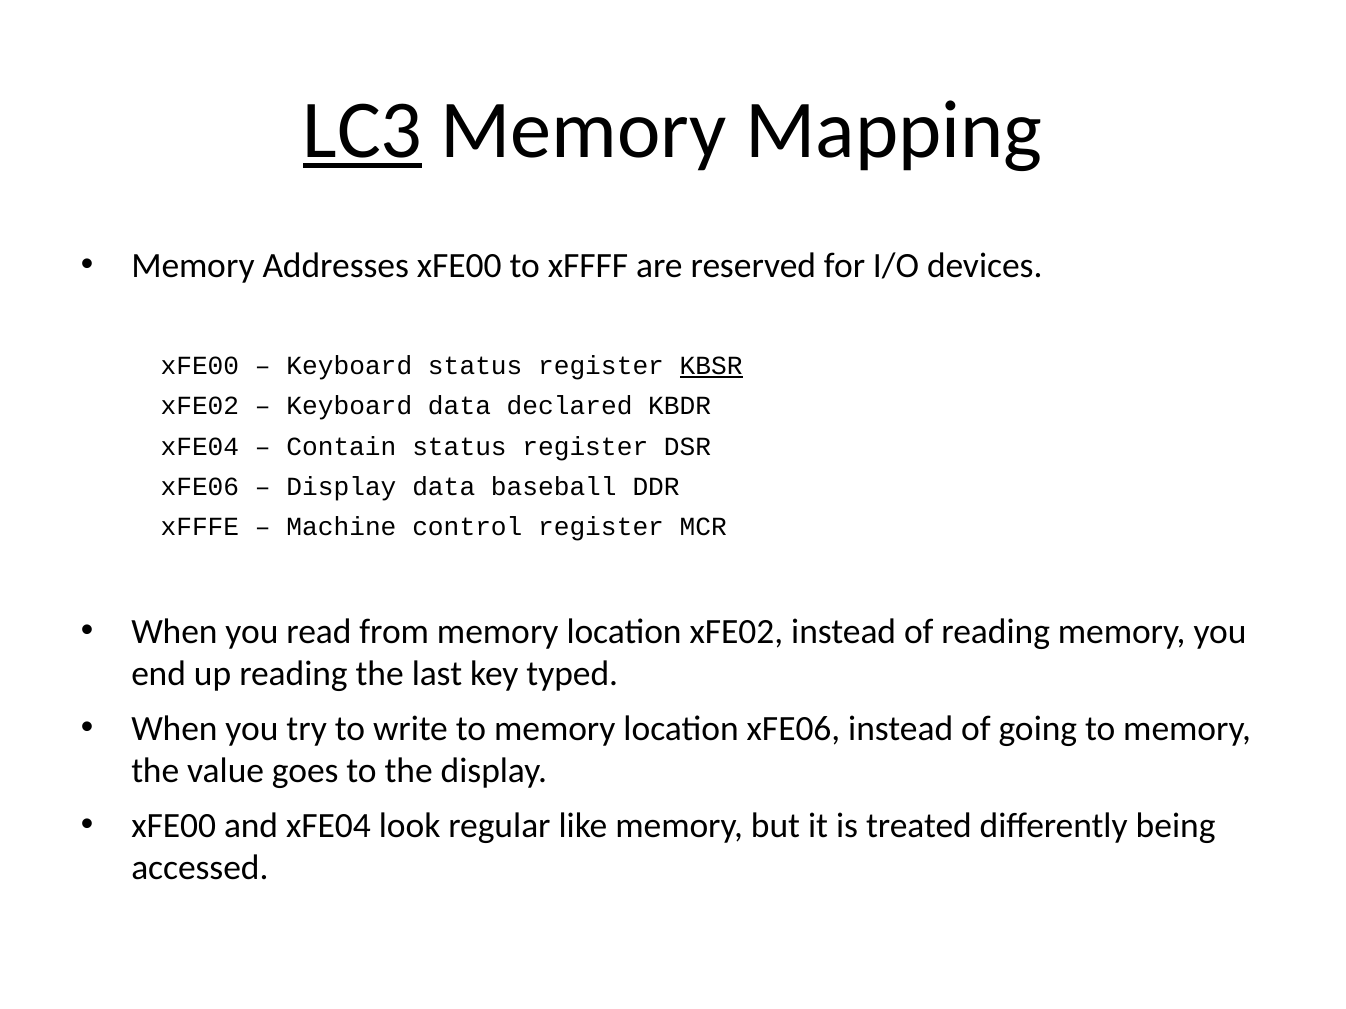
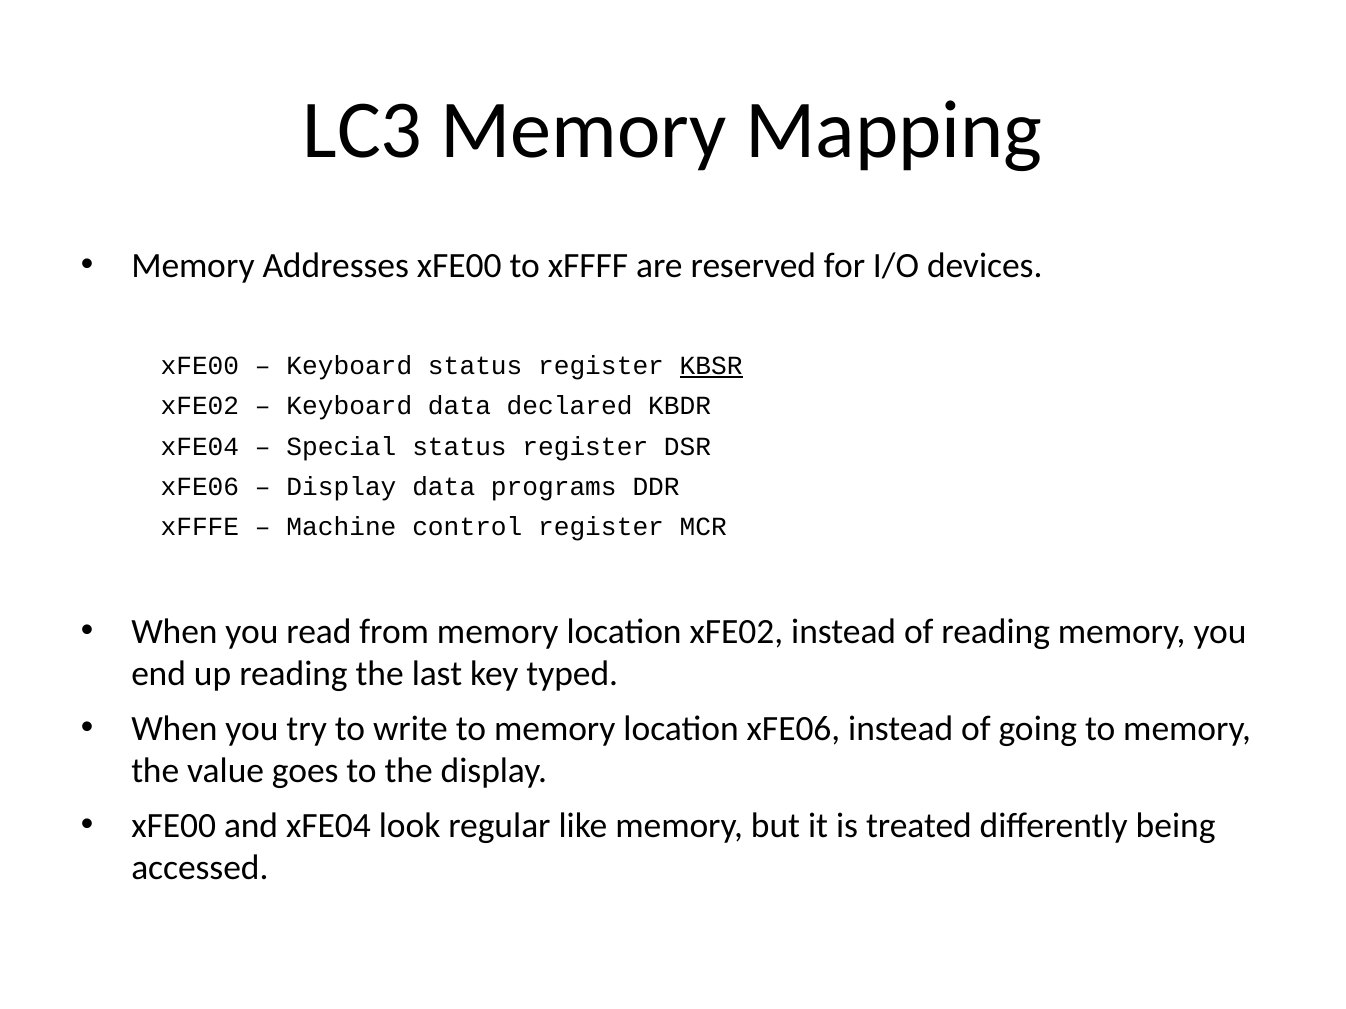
LC3 underline: present -> none (362, 130)
Contain: Contain -> Special (341, 447)
baseball: baseball -> programs (554, 487)
